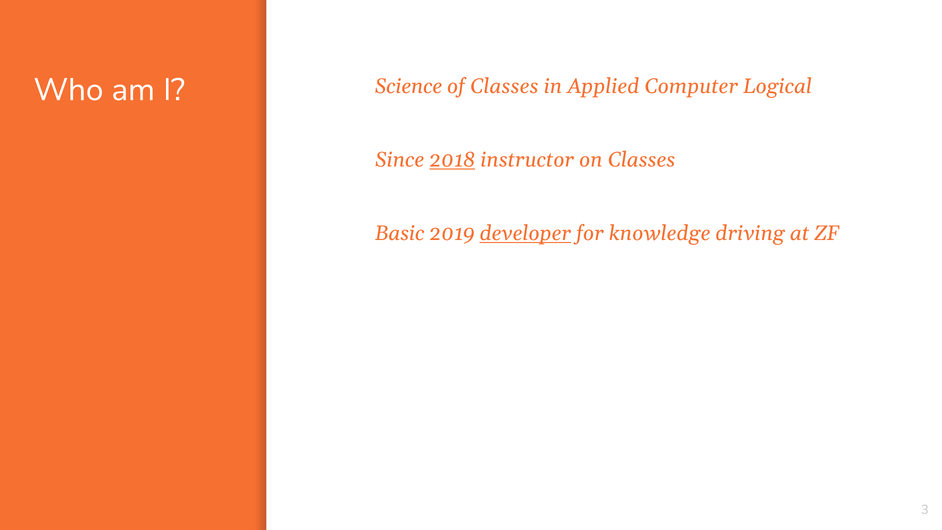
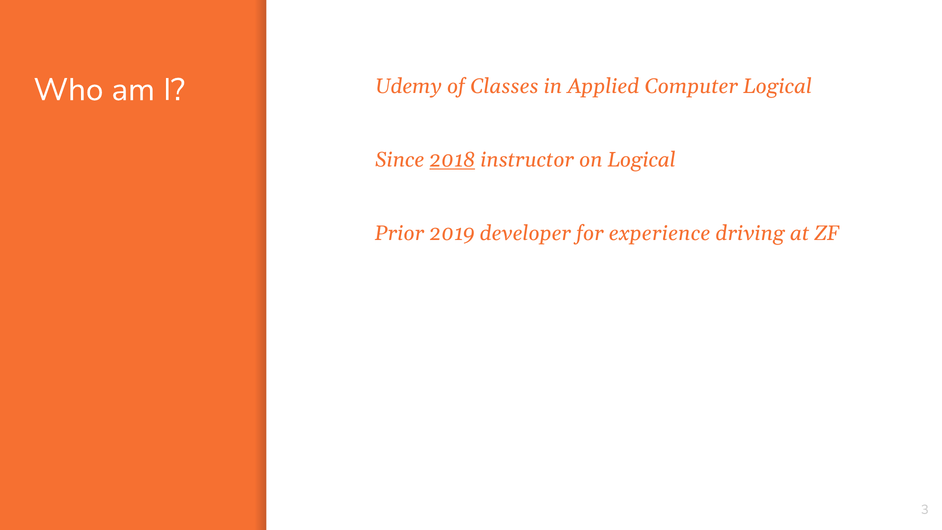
Science: Science -> Udemy (408, 86)
on Classes: Classes -> Logical (642, 160)
Basic: Basic -> Prior (400, 233)
developer underline: present -> none (525, 233)
knowledge: knowledge -> experience (660, 233)
